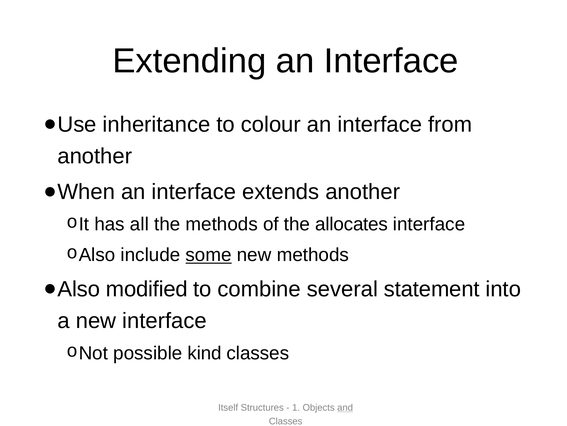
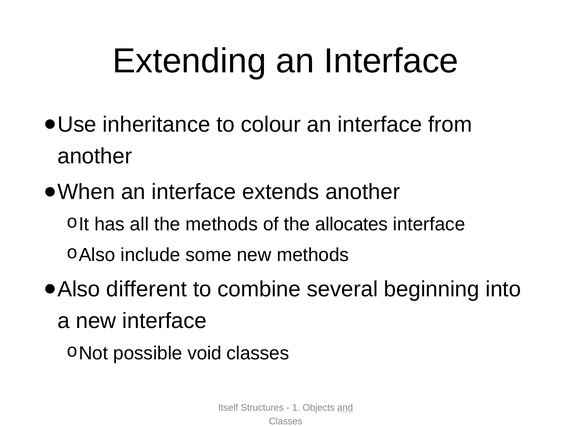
some underline: present -> none (209, 255)
modified: modified -> different (147, 289)
statement: statement -> beginning (432, 289)
kind: kind -> void (204, 353)
